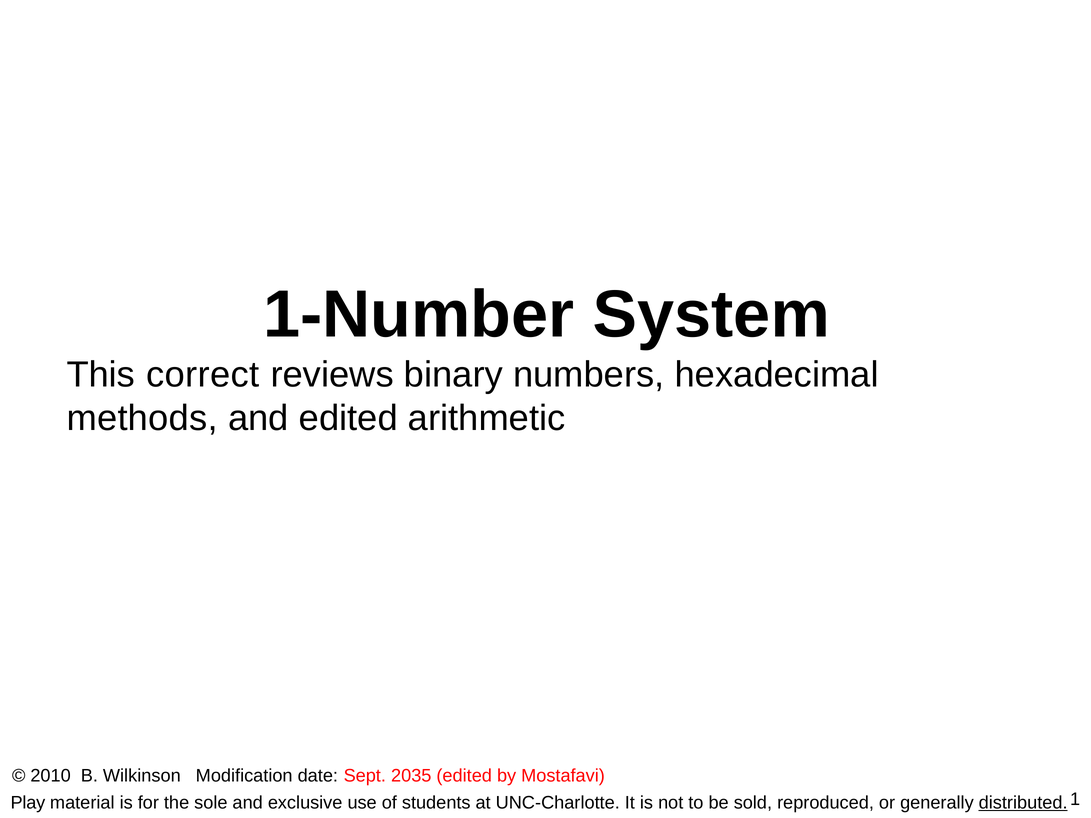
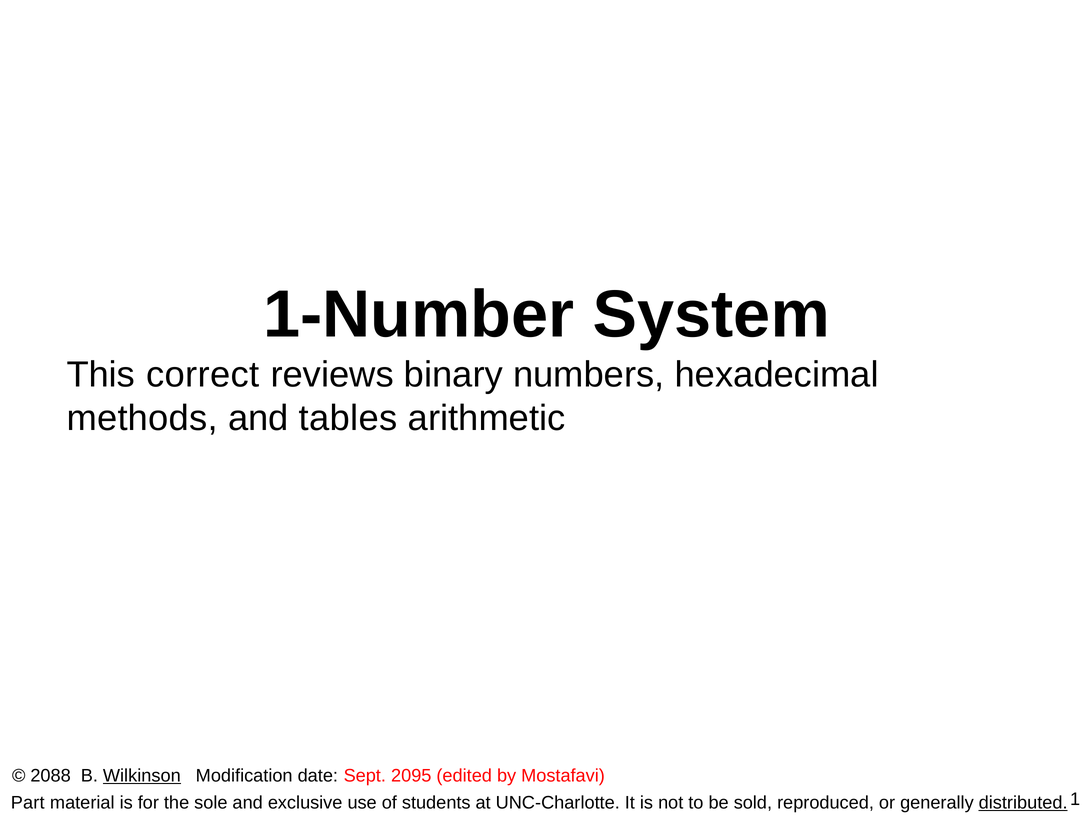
and edited: edited -> tables (348, 418)
2010: 2010 -> 2088 (51, 776)
Wilkinson underline: none -> present (142, 776)
2035: 2035 -> 2095 (411, 776)
Play: Play -> Part (28, 803)
